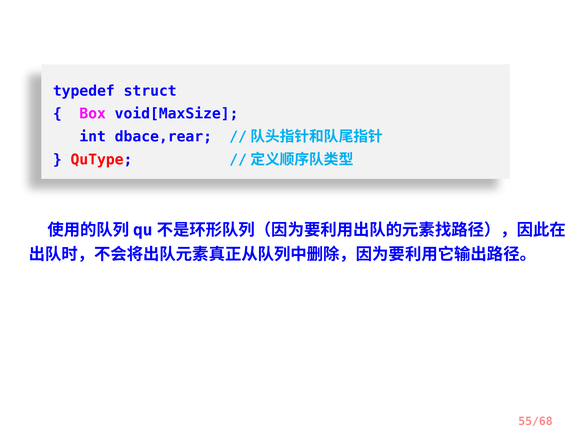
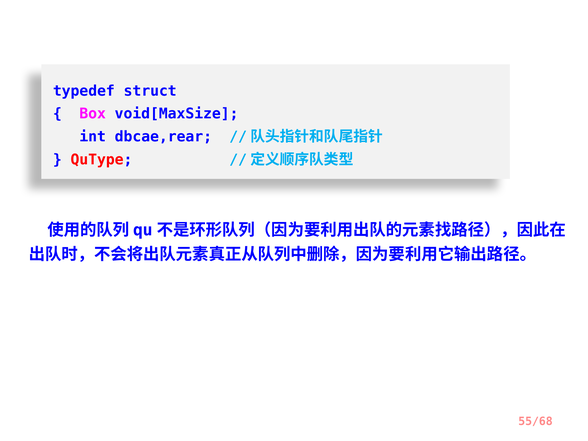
dbace,rear: dbace,rear -> dbcae,rear (163, 137)
